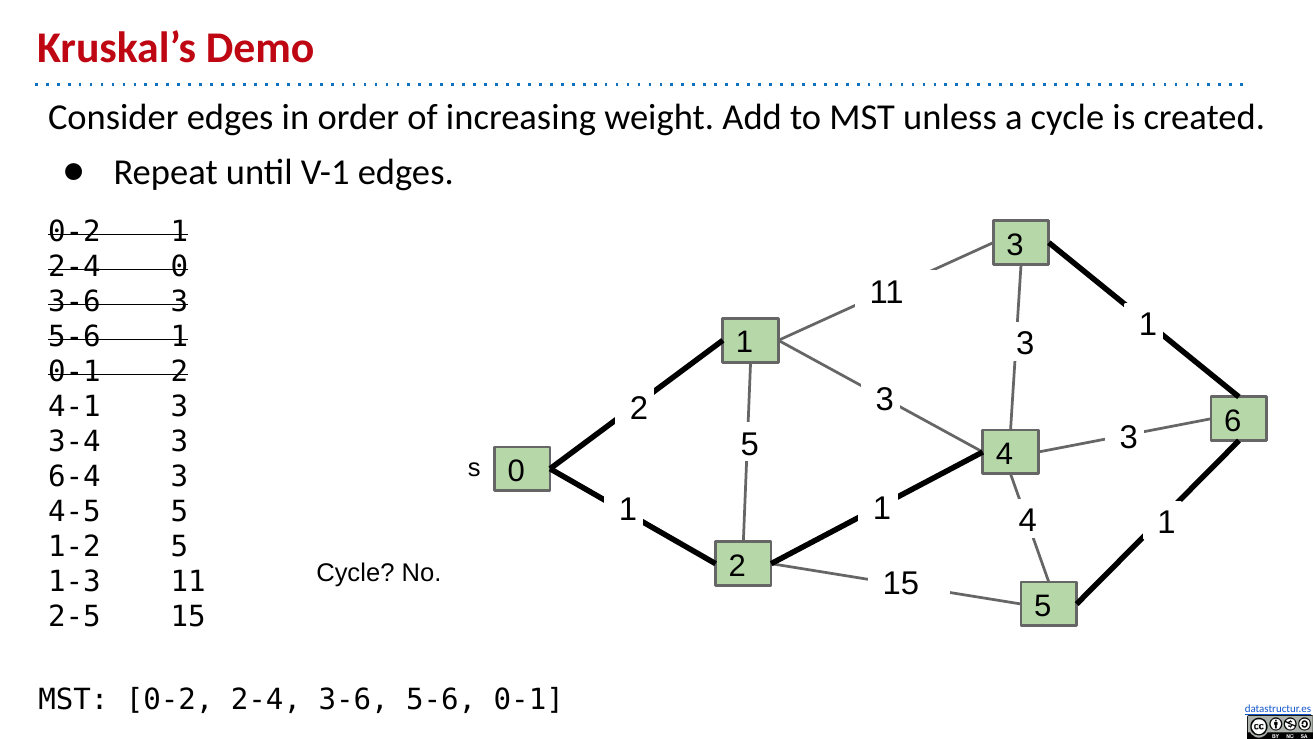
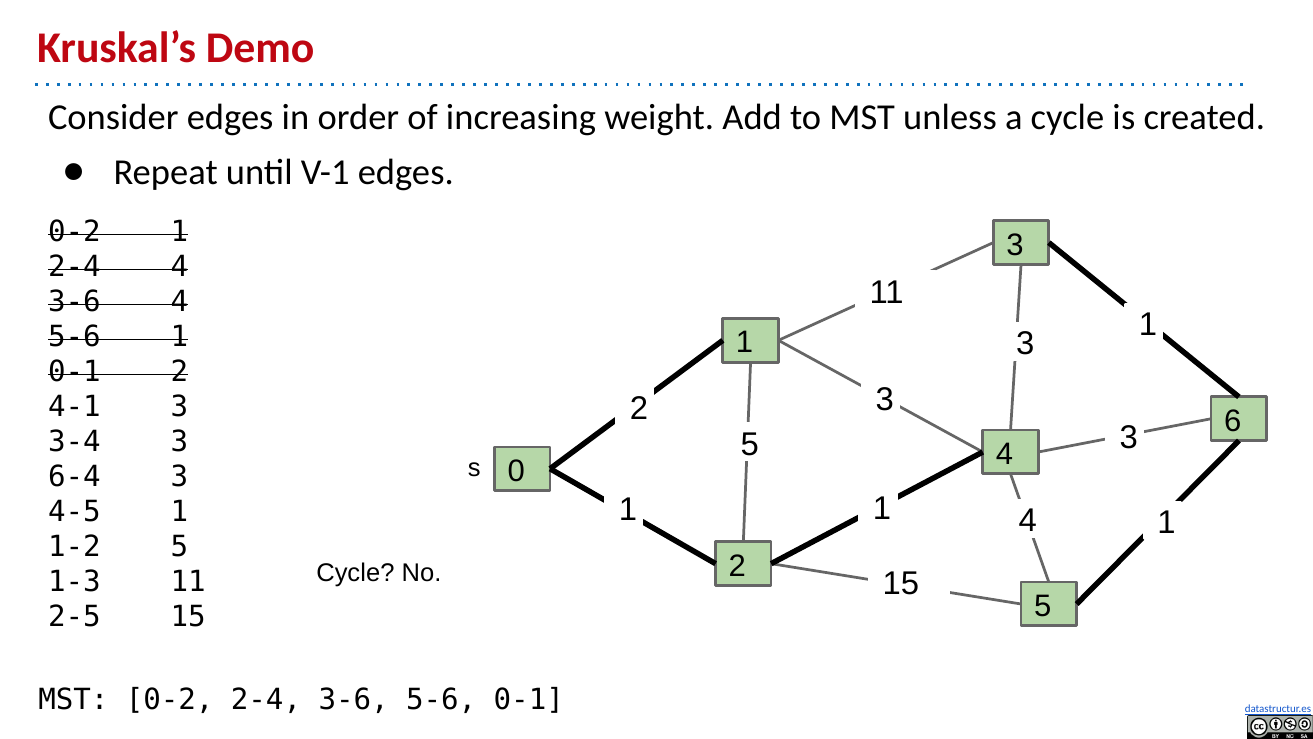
2-4 0: 0 -> 4 (179, 266)
3-6 3: 3 -> 4 (179, 301)
4-5 5: 5 -> 1 (179, 511)
